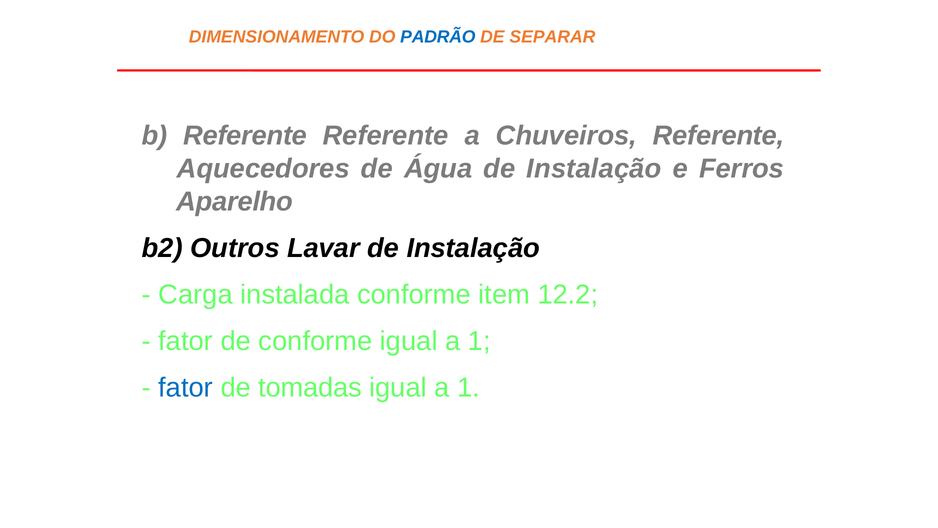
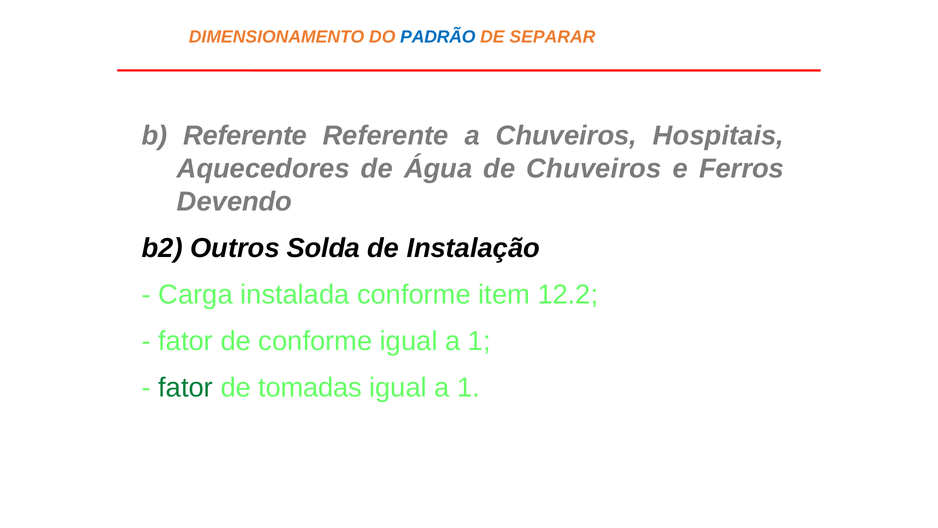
Chuveiros Referente: Referente -> Hospitais (718, 136)
Água de Instalação: Instalação -> Chuveiros (594, 169)
Aparelho: Aparelho -> Devendo (235, 202)
Lavar: Lavar -> Solda (324, 248)
fator colour: blue -> green (186, 388)
